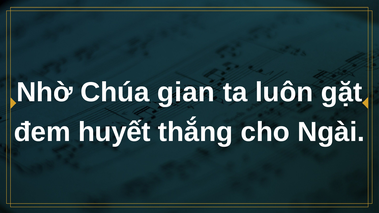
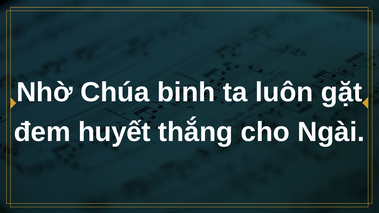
gian: gian -> binh (186, 92)
